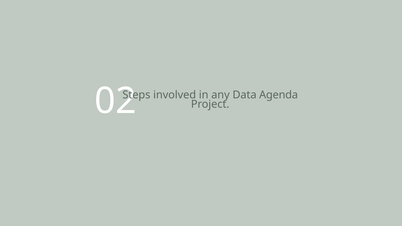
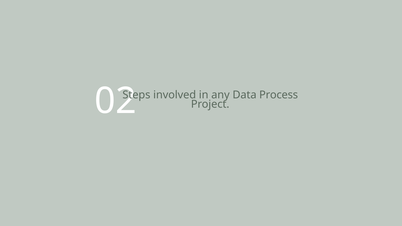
Agenda: Agenda -> Process (279, 95)
